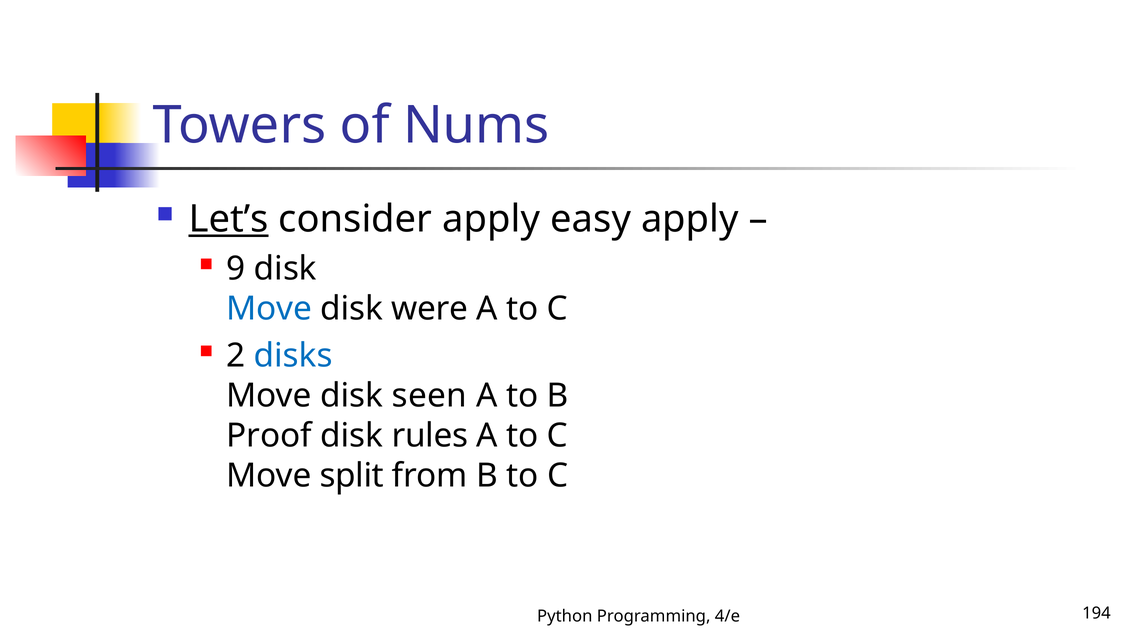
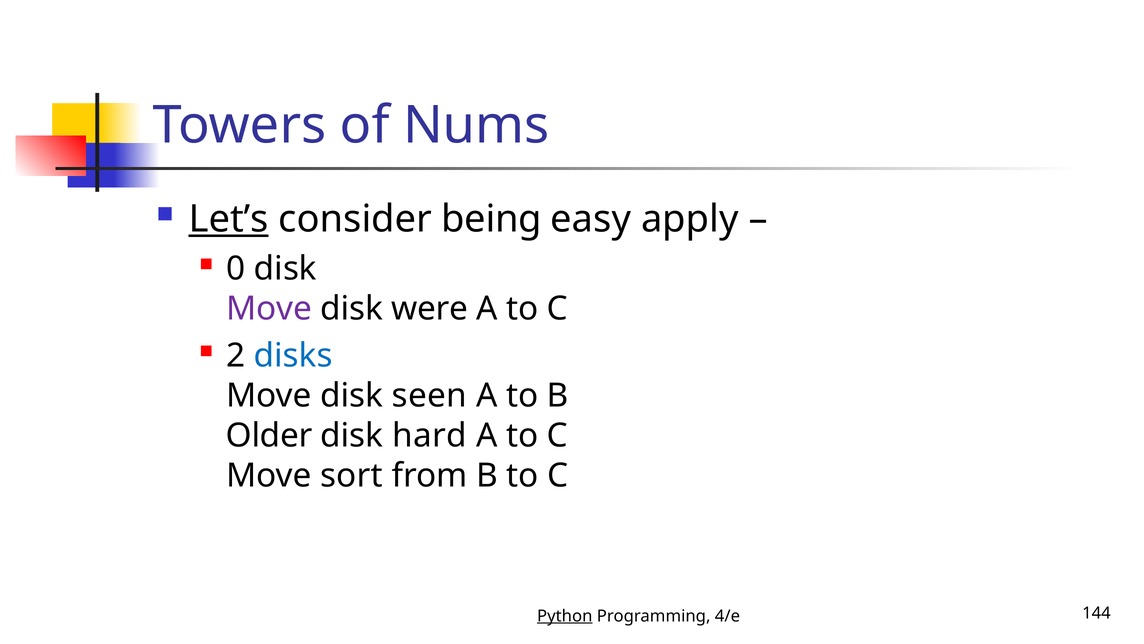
consider apply: apply -> being (492, 219)
9: 9 -> 0 (236, 268)
Move colour: blue -> purple (269, 309)
Proof: Proof -> Older (269, 435)
rules: rules -> hard (429, 435)
split: split -> sort (352, 475)
Python underline: none -> present (565, 616)
194: 194 -> 144 (1096, 613)
